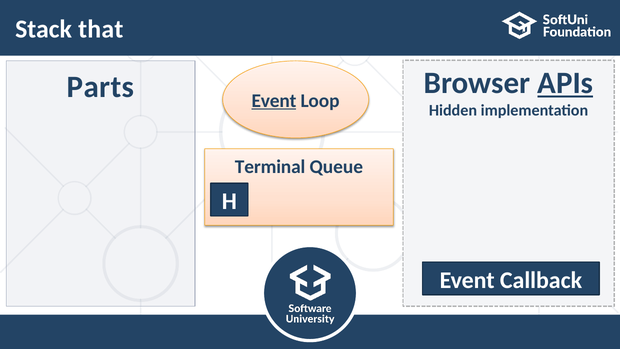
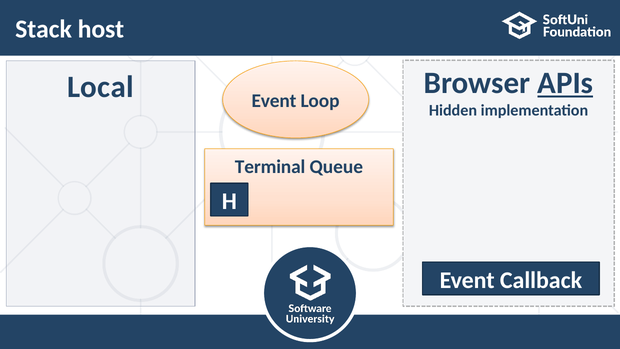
that: that -> host (101, 29)
Parts: Parts -> Local (100, 87)
Event underline: present -> none (274, 101)
